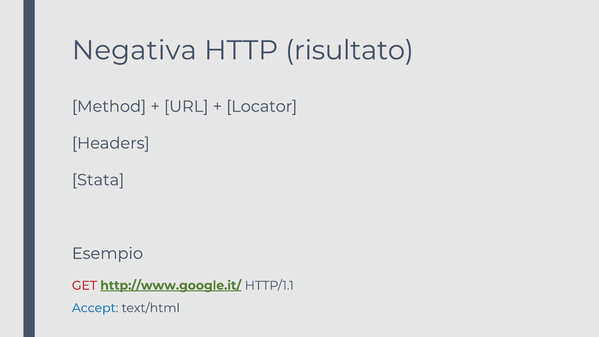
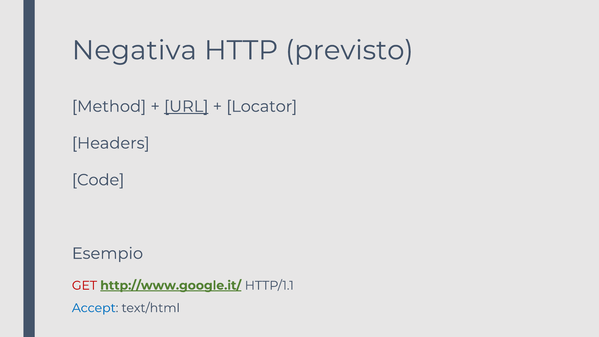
risultato: risultato -> previsto (349, 50)
URL underline: none -> present (186, 106)
Stata: Stata -> Code (98, 180)
